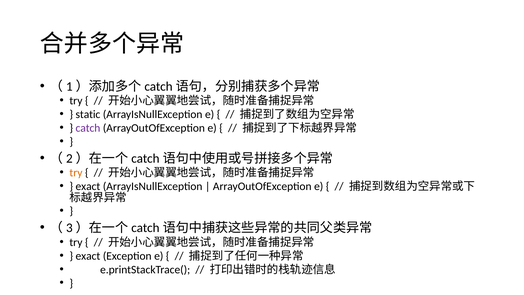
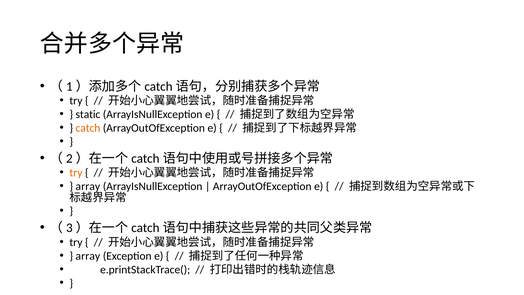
catch colour: purple -> orange (88, 128)
exact: exact -> array (88, 186)
exact: exact -> array (88, 256)
